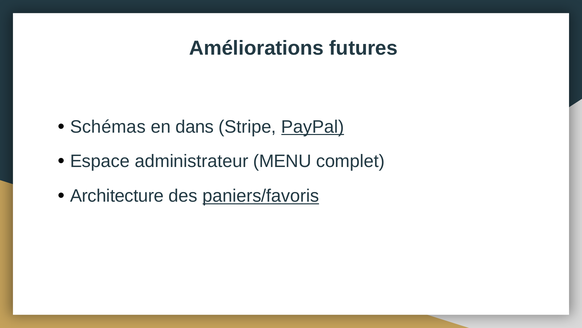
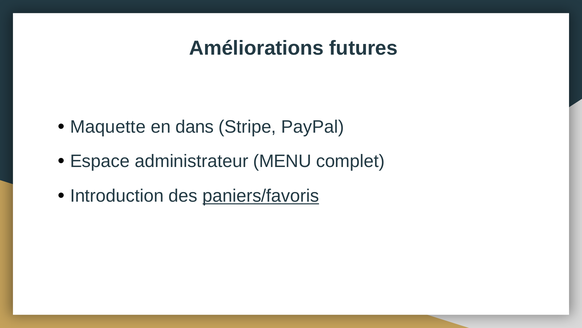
Schémas: Schémas -> Maquette (108, 127)
PayPal underline: present -> none (313, 127)
Architecture: Architecture -> Introduction (117, 196)
